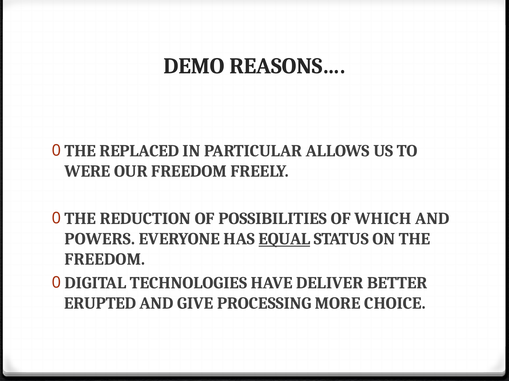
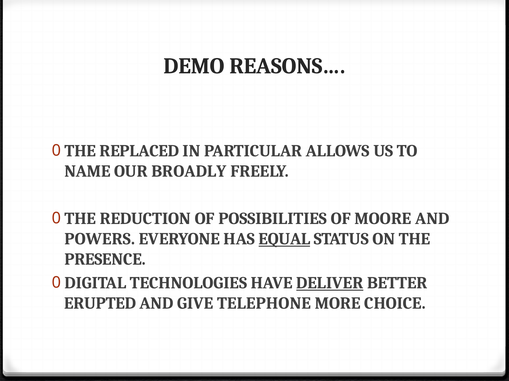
WERE: WERE -> NAME (87, 171)
OUR FREEDOM: FREEDOM -> BROADLY (189, 171)
WHICH: WHICH -> MOORE (383, 219)
FREEDOM: FREEDOM -> PRESENCE (105, 260)
DELIVER underline: none -> present (330, 283)
PROCESSING: PROCESSING -> TELEPHONE (264, 304)
